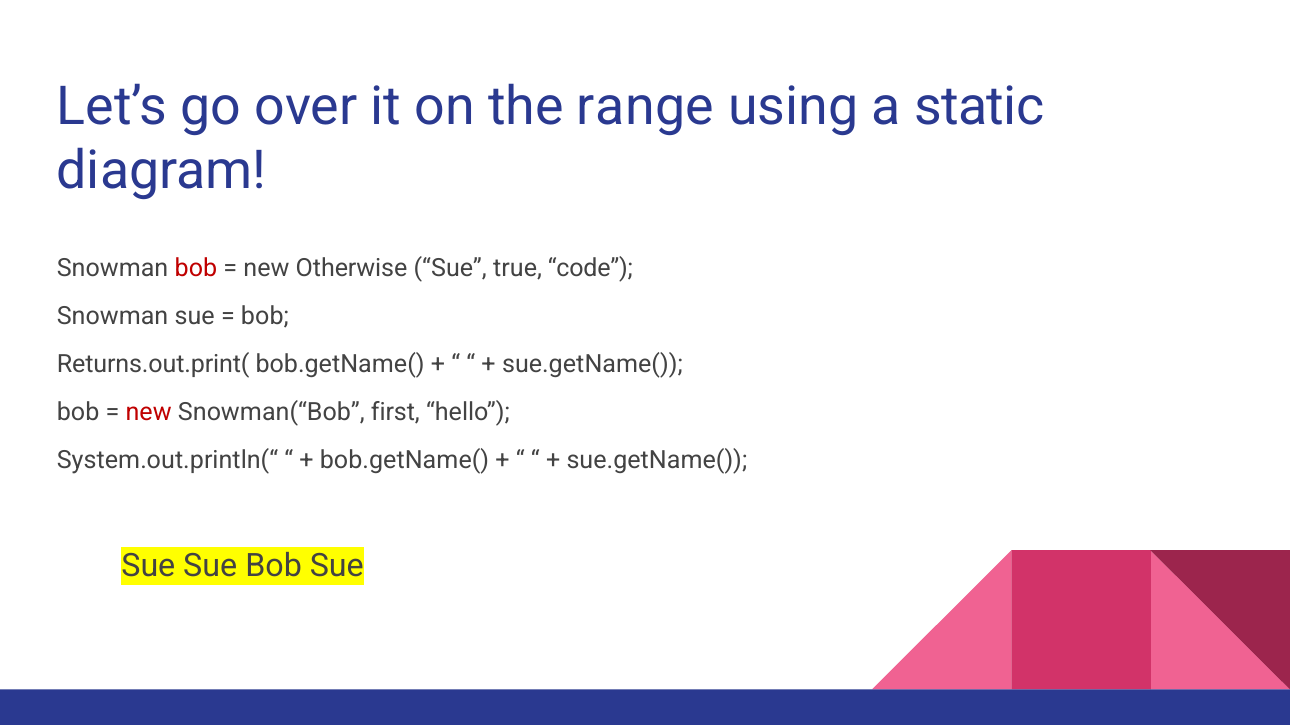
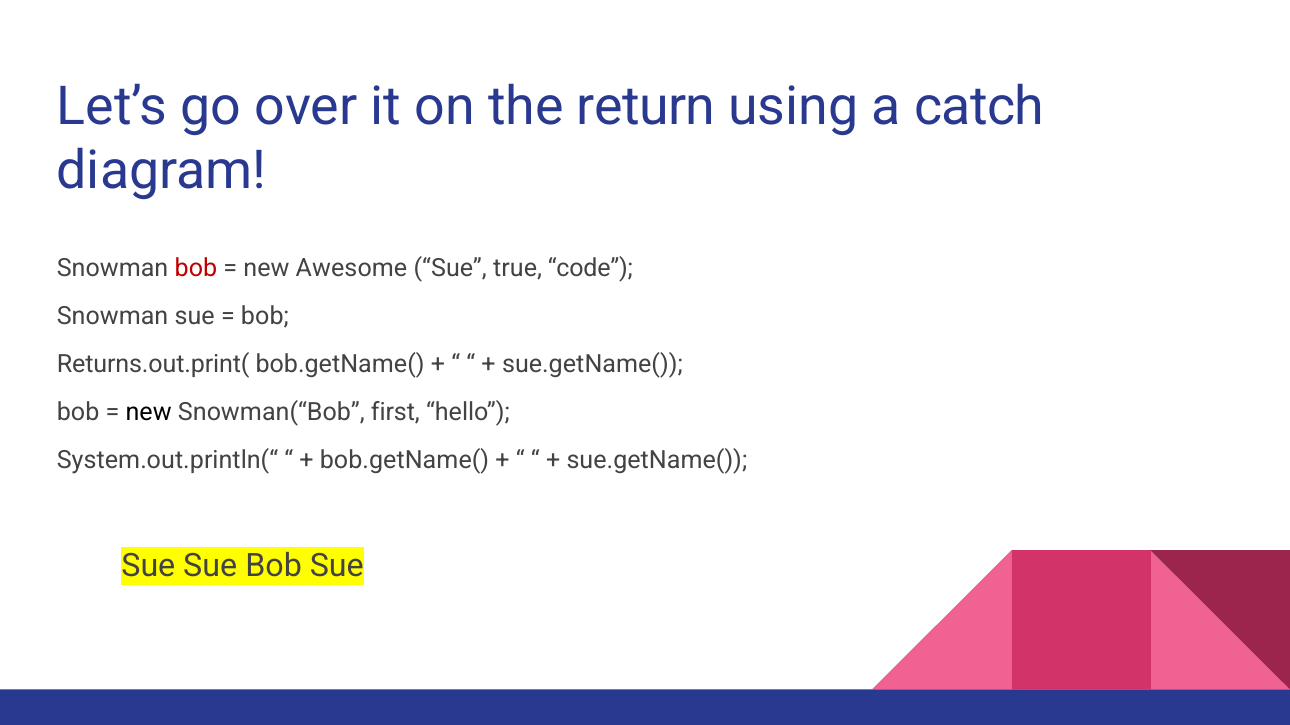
range: range -> return (646, 107)
static: static -> catch (979, 107)
Otherwise: Otherwise -> Awesome (351, 268)
new colour: red -> black (149, 412)
